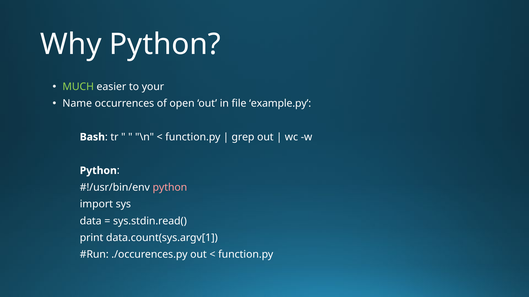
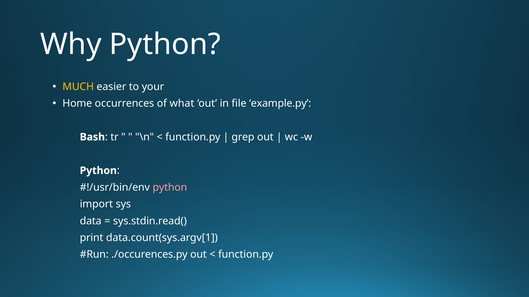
MUCH colour: light green -> yellow (78, 87)
Name: Name -> Home (77, 104)
open: open -> what (182, 104)
